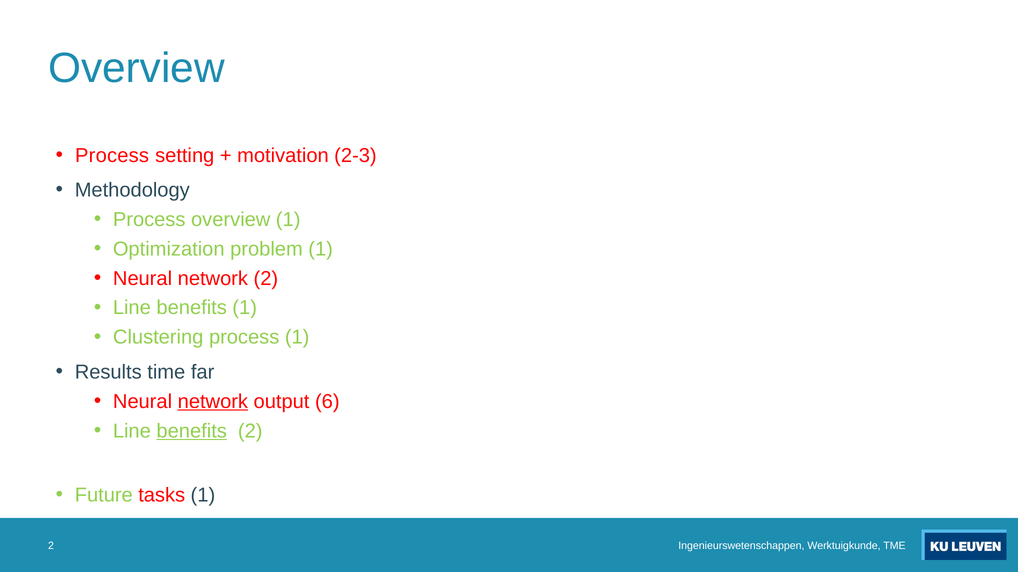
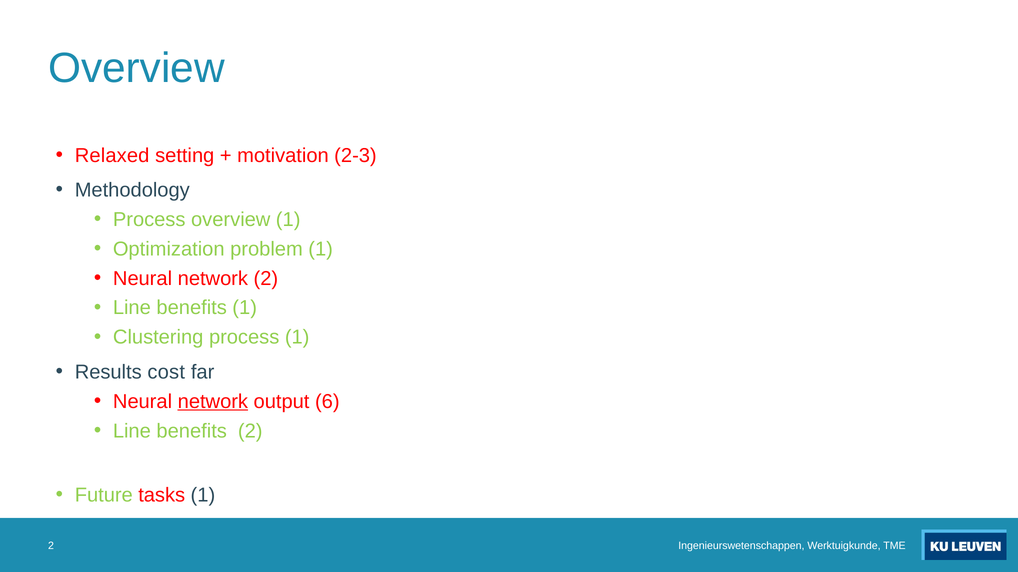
Process: Process -> Relaxed (112, 156)
time: time -> cost (166, 372)
benefits underline: present -> none (192, 431)
